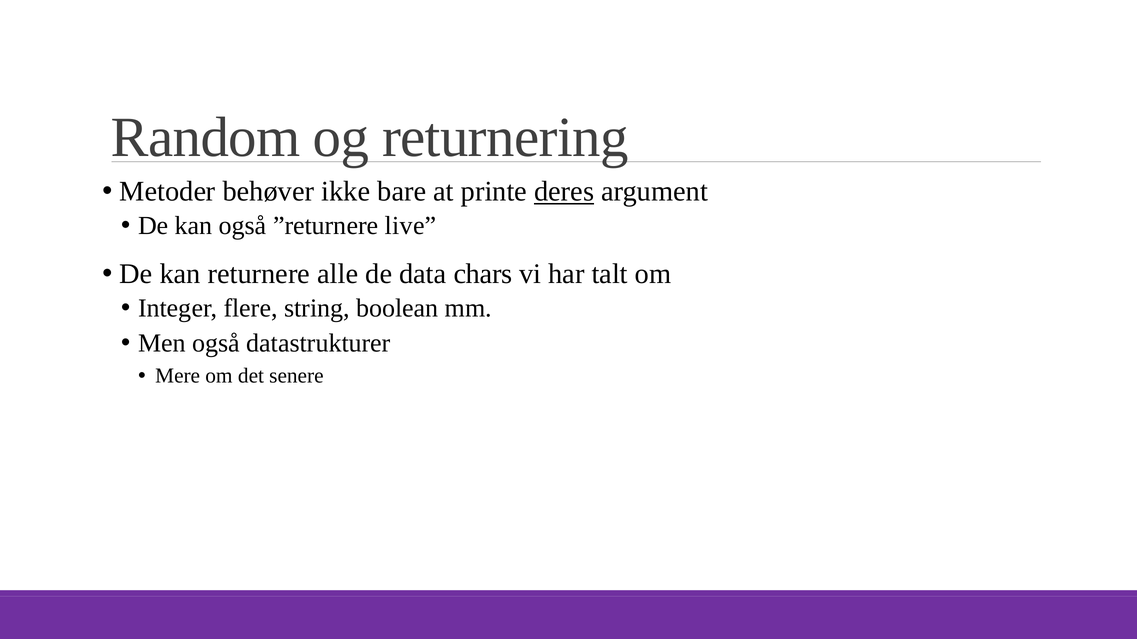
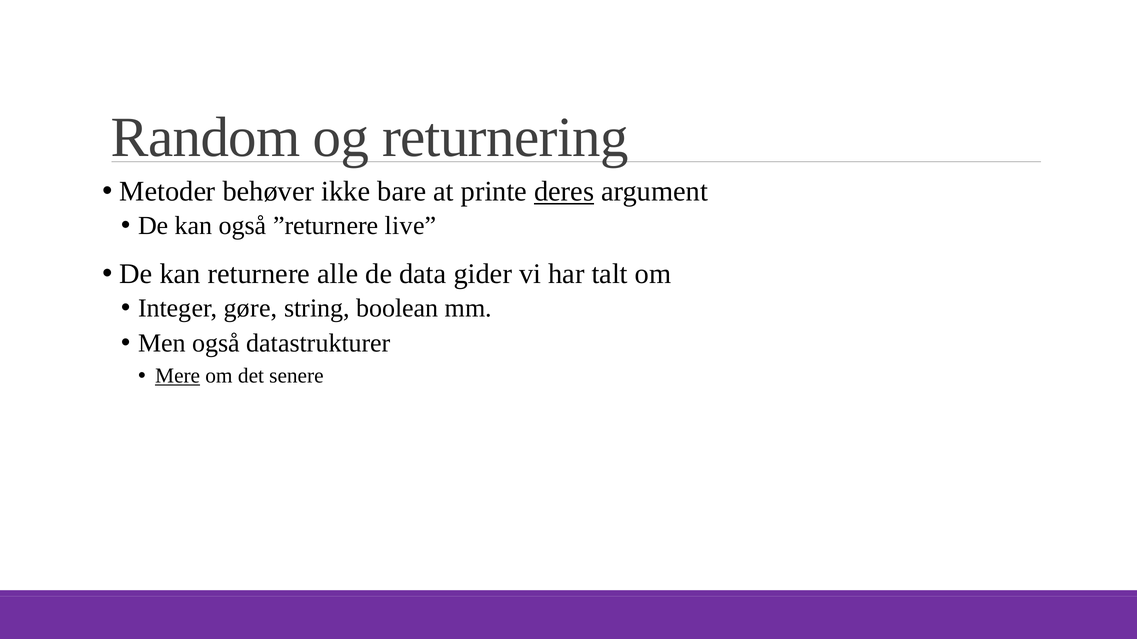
chars: chars -> gider (483, 274)
flere: flere -> gøre (250, 308)
Mere underline: none -> present (178, 376)
